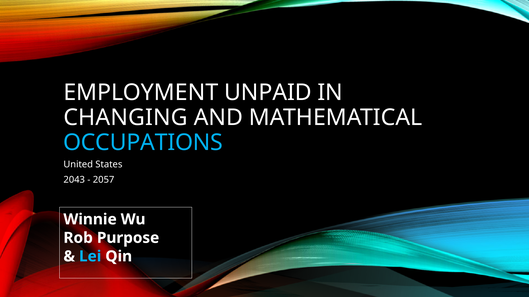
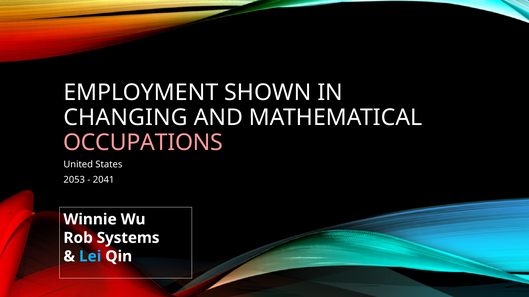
UNPAID: UNPAID -> SHOWN (268, 93)
OCCUPATIONS colour: light blue -> pink (143, 143)
2043: 2043 -> 2053 (74, 180)
2057: 2057 -> 2041 (104, 180)
Purpose: Purpose -> Systems (128, 238)
